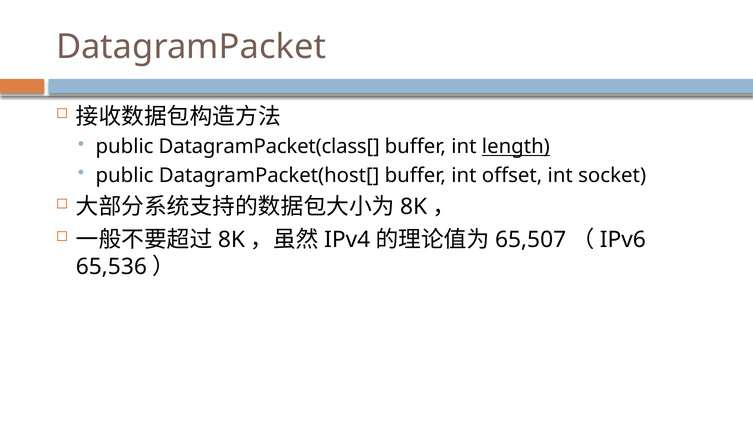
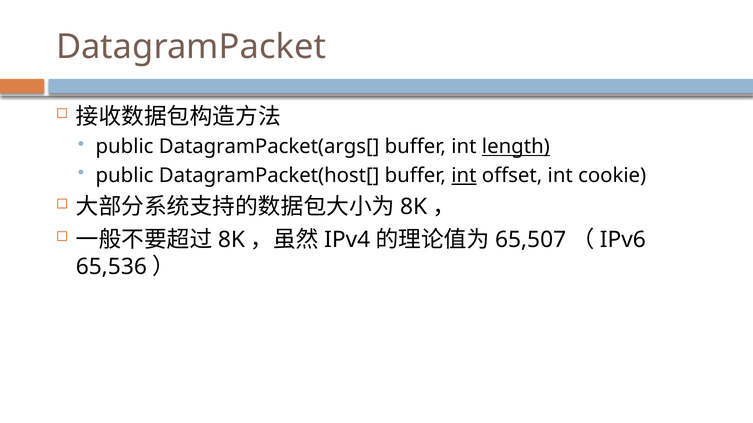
DatagramPacket(class[: DatagramPacket(class[ -> DatagramPacket(args[ (269, 147)
int underline: none -> present (464, 176)
socket: socket -> cookie (612, 176)
